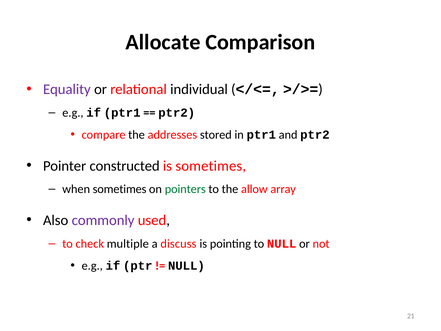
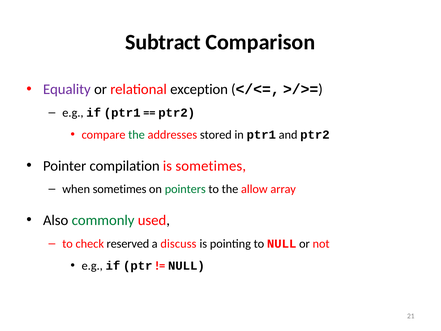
Allocate: Allocate -> Subtract (163, 42)
individual: individual -> exception (199, 89)
the colour: black -> green (137, 135)
constructed: constructed -> compilation (125, 166)
commonly colour: purple -> green (103, 220)
multiple: multiple -> reserved (128, 243)
